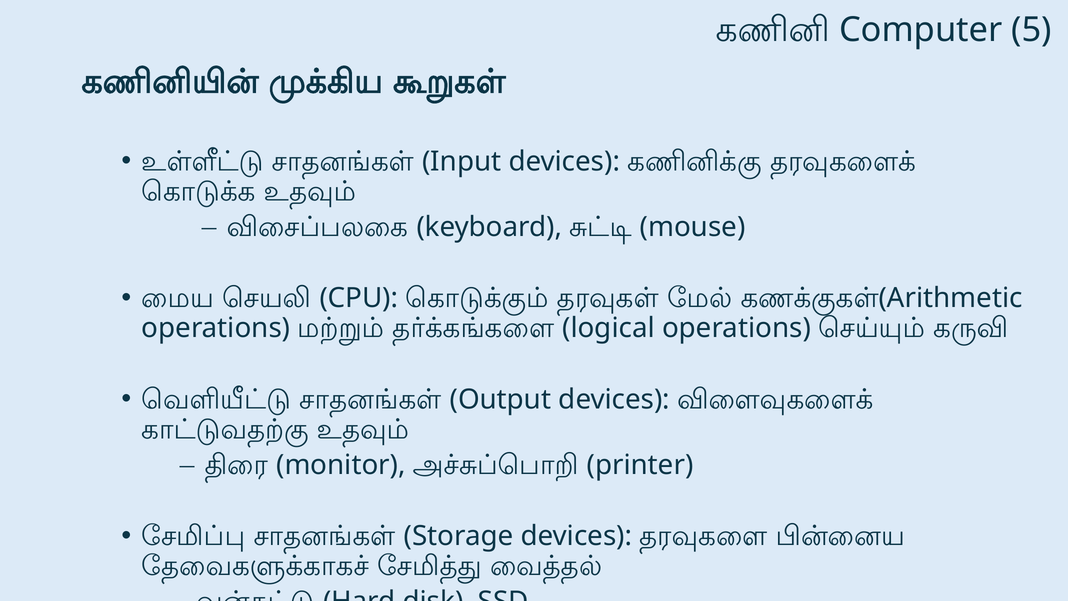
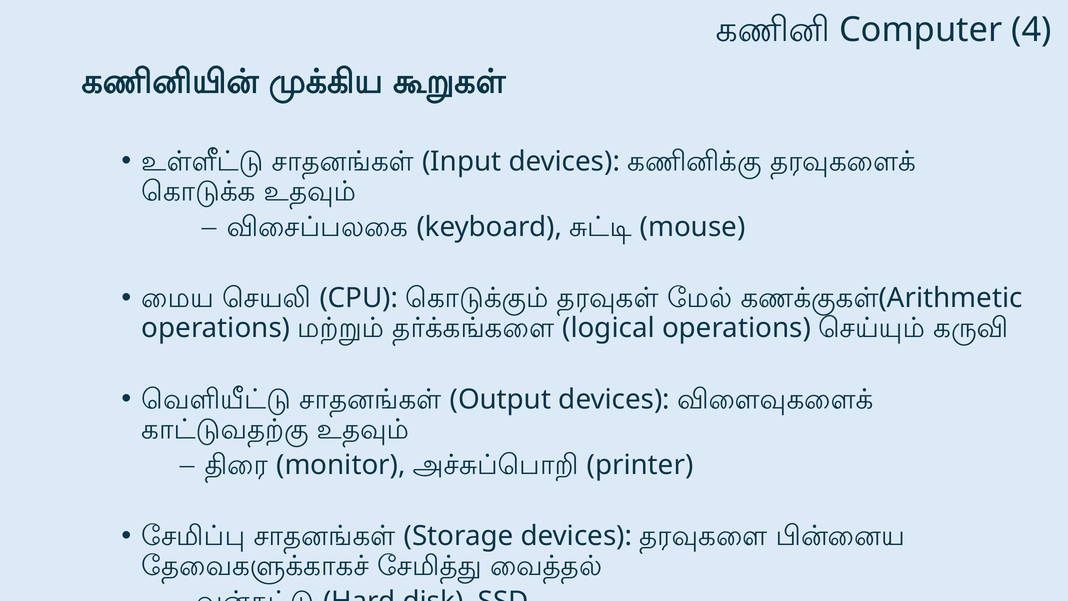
5: 5 -> 4 (1032, 30)
